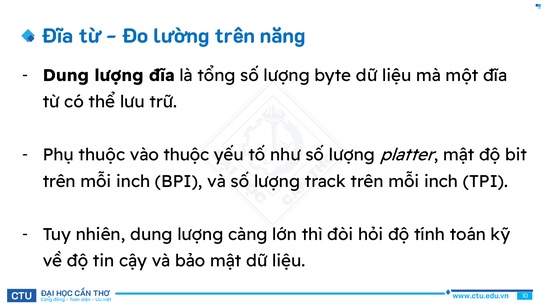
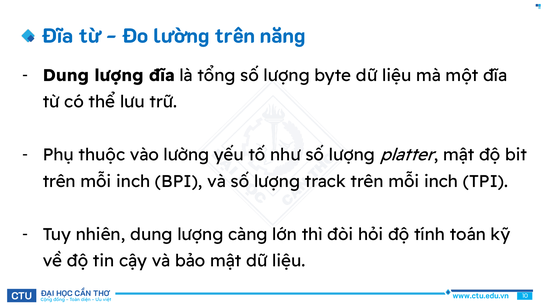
vào thuộc: thuộc -> lường (186, 155)
